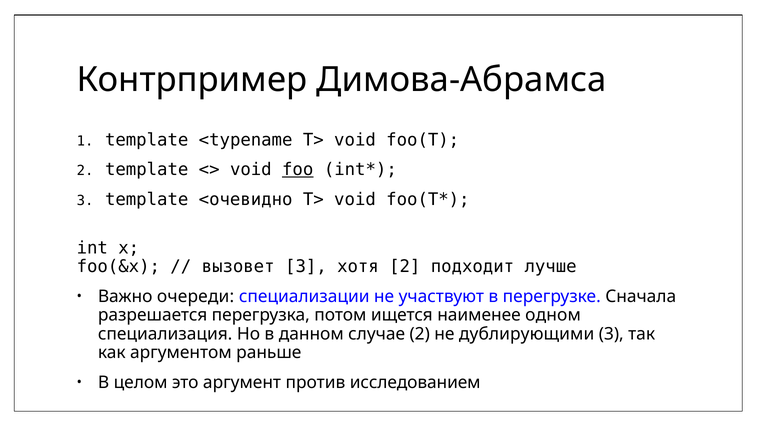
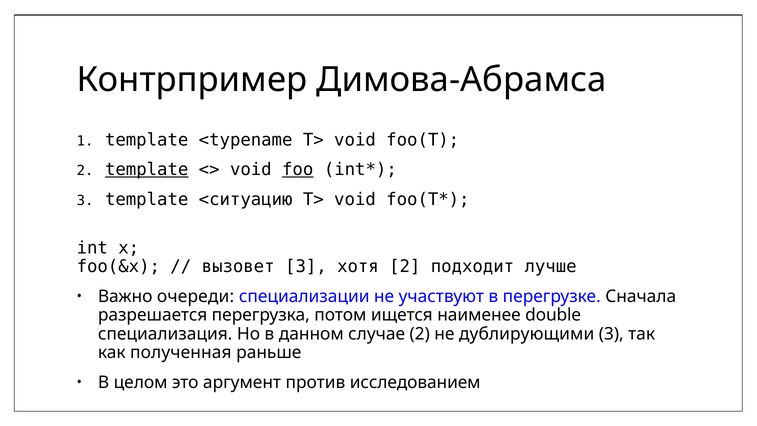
template underline: none -> present (147, 170)
<очевидно: <очевидно -> <ситуацию (246, 199)
одном: одном -> double (553, 315)
аргументом: аргументом -> полученная (181, 353)
